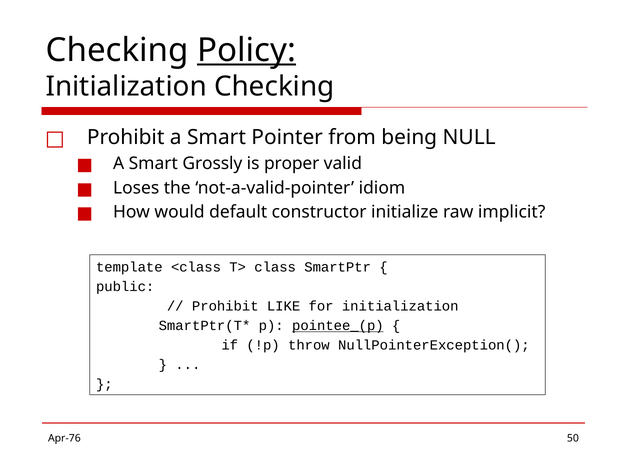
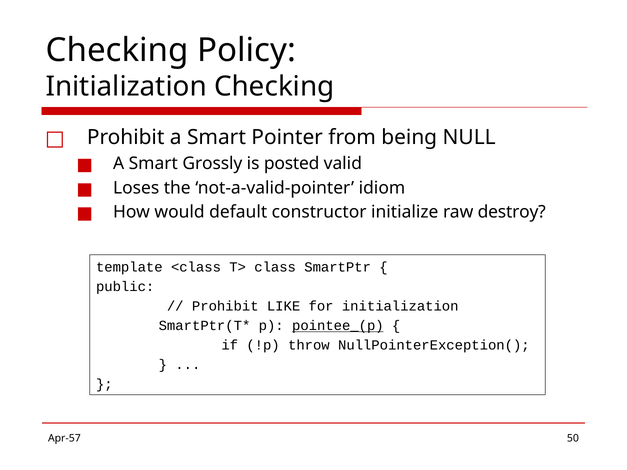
Policy underline: present -> none (247, 50)
proper: proper -> posted (292, 164)
implicit: implicit -> destroy (512, 212)
Apr-76: Apr-76 -> Apr-57 (64, 438)
